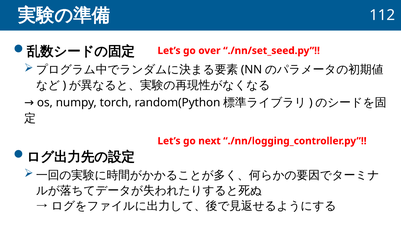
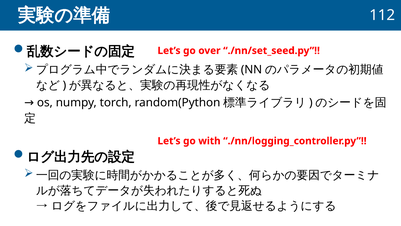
next: next -> with (209, 141)
